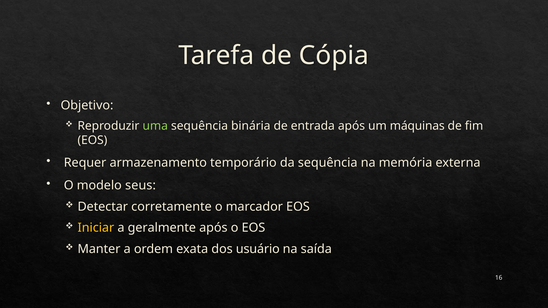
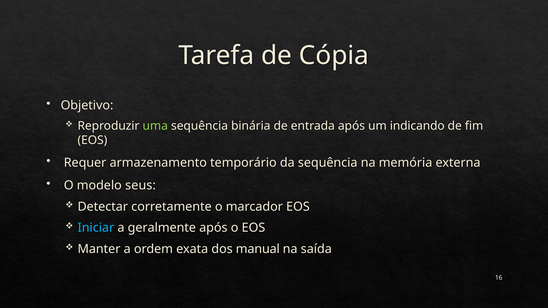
máquinas: máquinas -> indicando (417, 126)
Iniciar colour: yellow -> light blue (96, 228)
usuário: usuário -> manual (258, 249)
